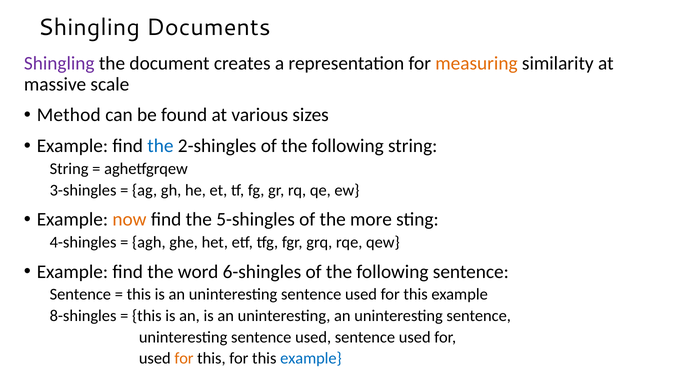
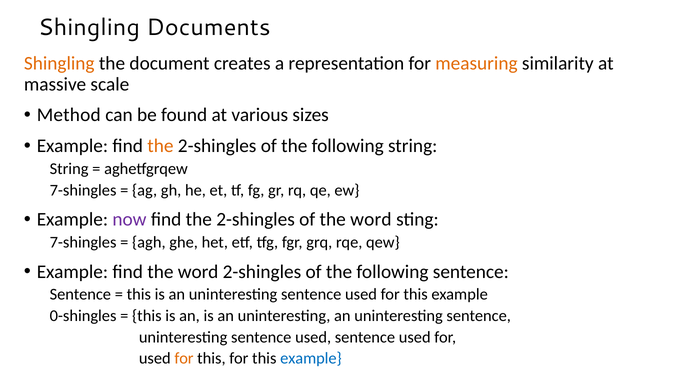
Shingling colour: purple -> orange (59, 63)
the colour: blue -> orange (160, 146)
3-shingles: 3-shingles -> 7-shingles (83, 190)
now colour: orange -> purple (129, 219)
5-shingles: 5-shingles -> 2-shingles (256, 219)
of the more: more -> word (371, 219)
4-shingles: 4-shingles -> 7-shingles (83, 242)
word 6-shingles: 6-shingles -> 2-shingles (262, 272)
8-shingles: 8-shingles -> 0-shingles (83, 316)
